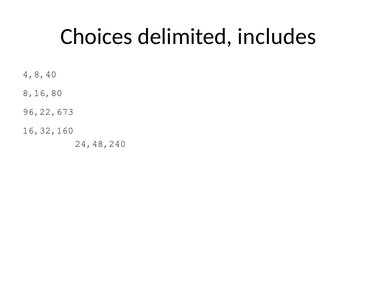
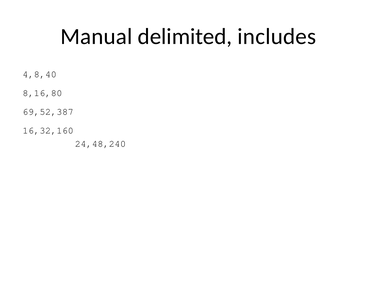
Choices: Choices -> Manual (96, 36)
96,22,673: 96,22,673 -> 69,52,387 (48, 112)
